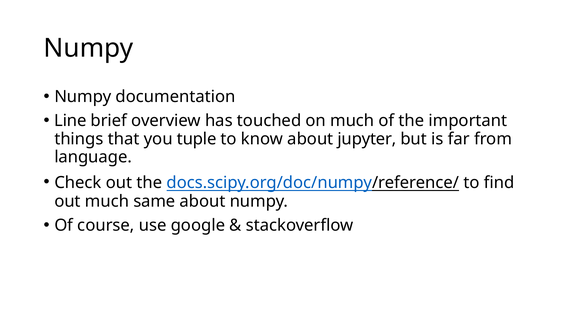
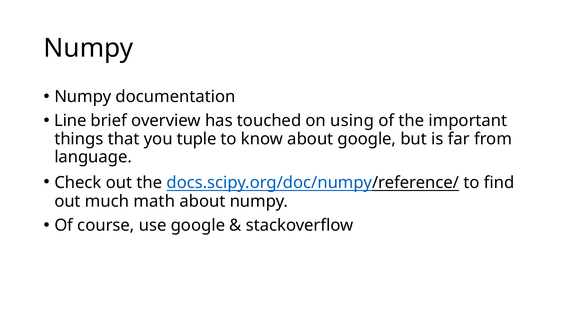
on much: much -> using (352, 121)
about jupyter: jupyter -> google (367, 139)
same: same -> math (154, 201)
